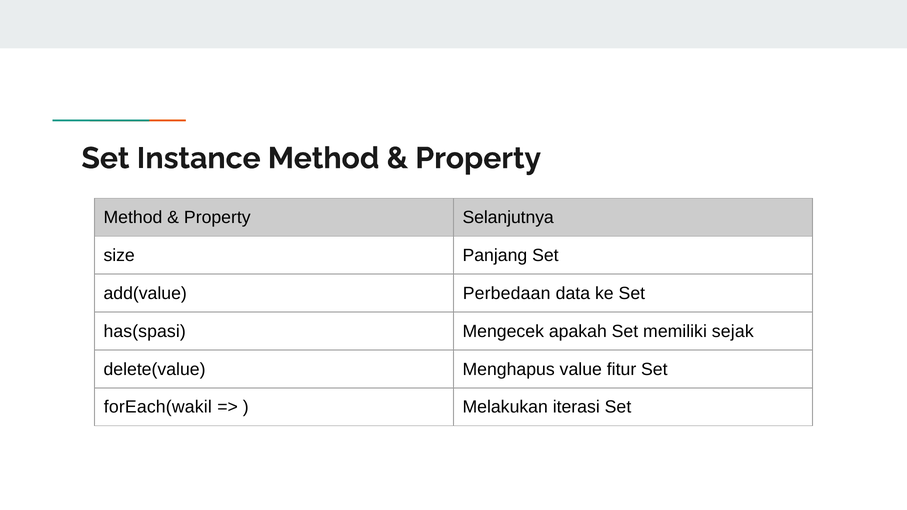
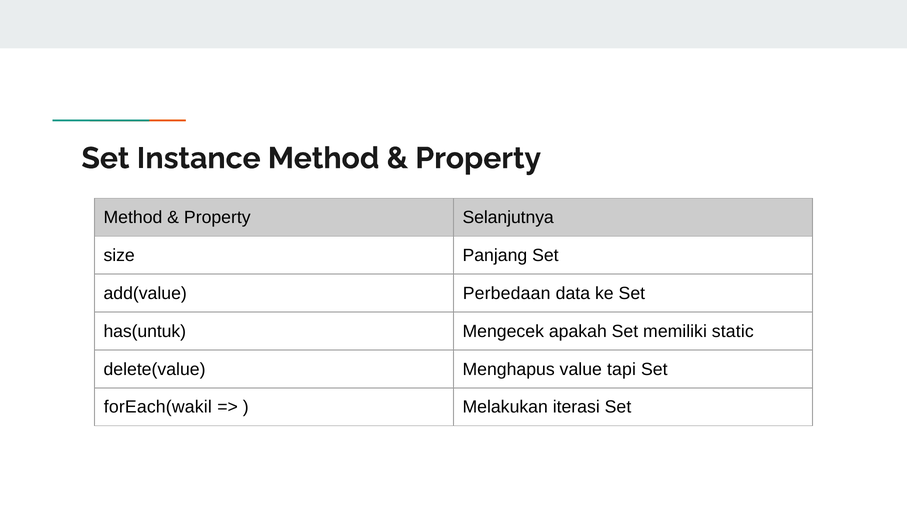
has(spasi: has(spasi -> has(untuk (145, 331)
sejak: sejak -> static (733, 331)
fitur: fitur -> tapi (621, 369)
